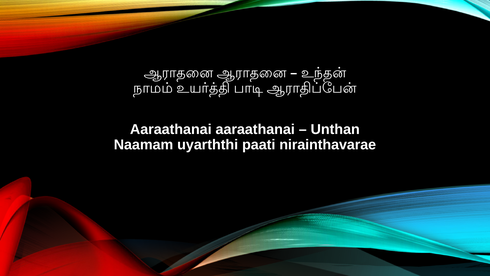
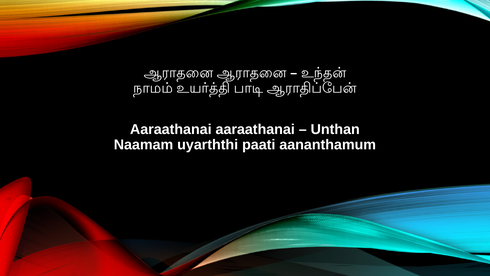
nirainthavarae: nirainthavarae -> aananthamum (328, 145)
